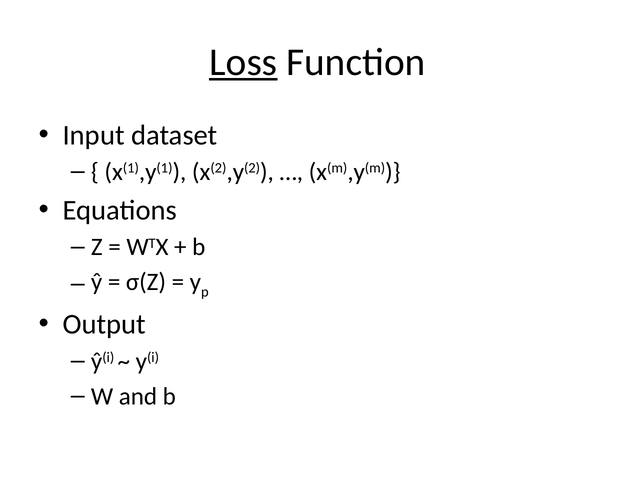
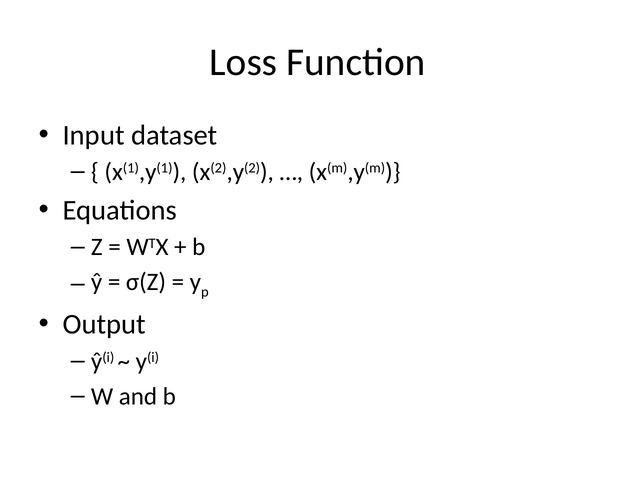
Loss underline: present -> none (243, 62)
